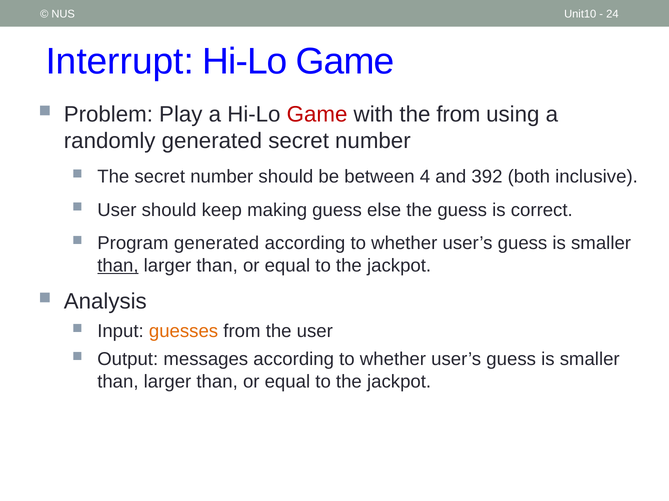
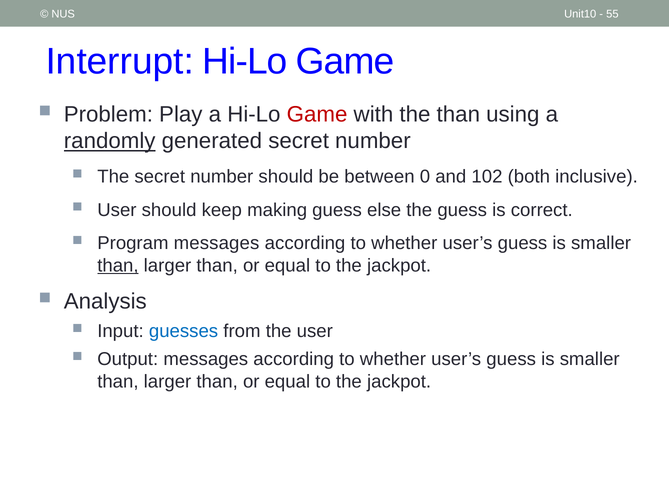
24: 24 -> 55 (612, 14)
the from: from -> than (458, 115)
randomly underline: none -> present (110, 141)
4: 4 -> 0 (425, 177)
392: 392 -> 102 (487, 177)
Program generated: generated -> messages (217, 244)
guesses colour: orange -> blue (184, 332)
